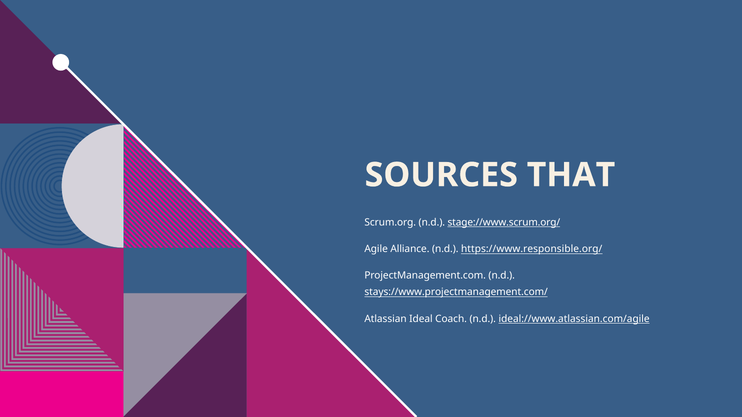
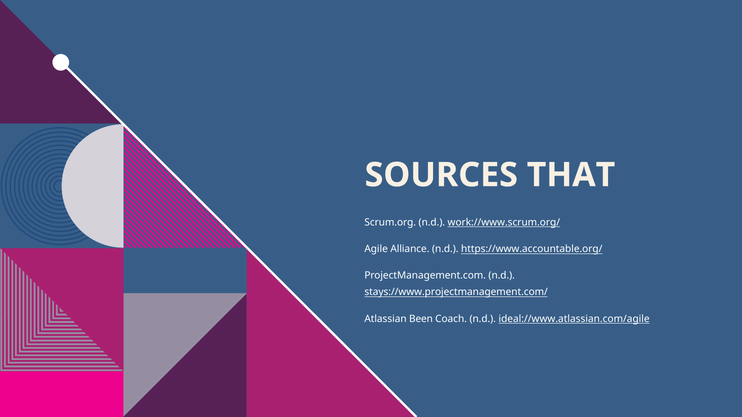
stage://www.scrum.org/: stage://www.scrum.org/ -> work://www.scrum.org/ (504, 223)
https://www.responsible.org/: https://www.responsible.org/ -> https://www.accountable.org/ (532, 249)
Ideal: Ideal -> Been (421, 319)
